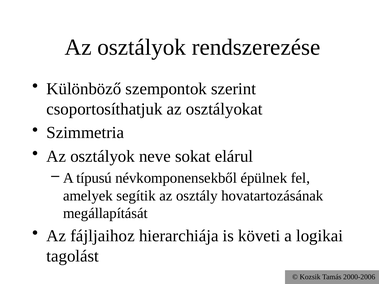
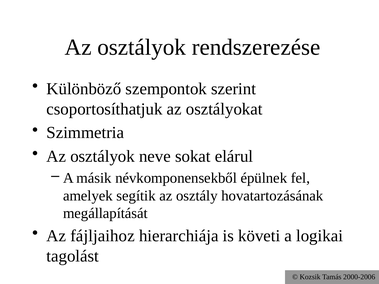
típusú: típusú -> másik (94, 178)
